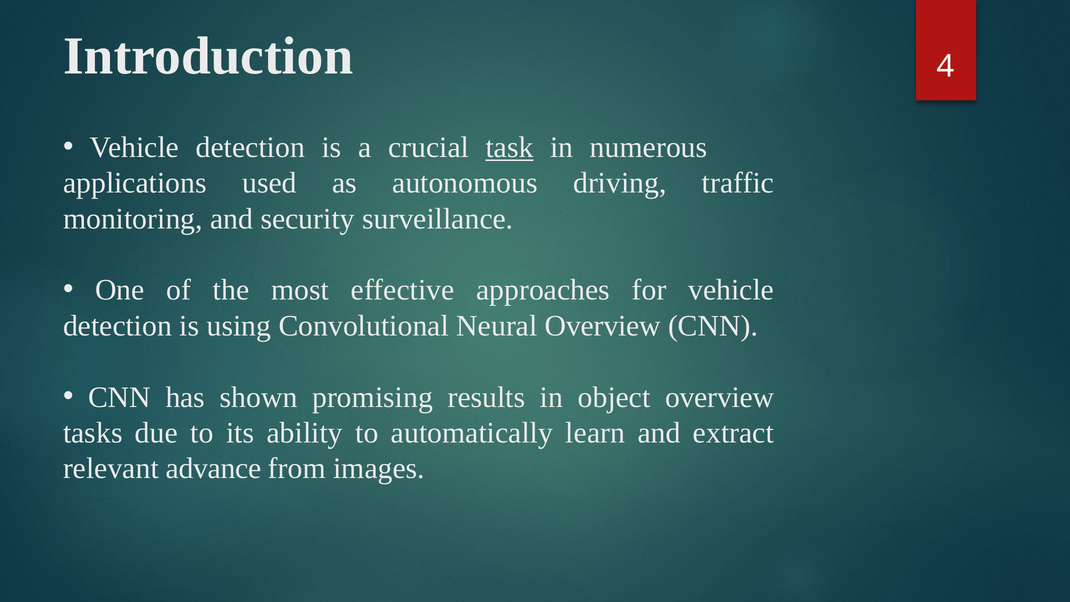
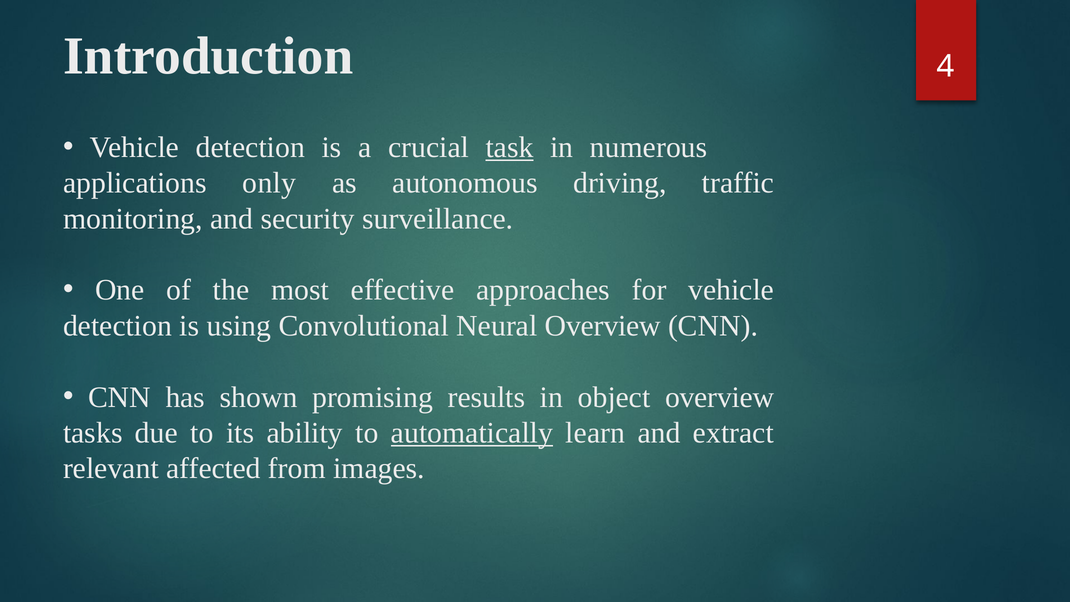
used: used -> only (269, 183)
automatically underline: none -> present (472, 433)
advance: advance -> affected (213, 469)
